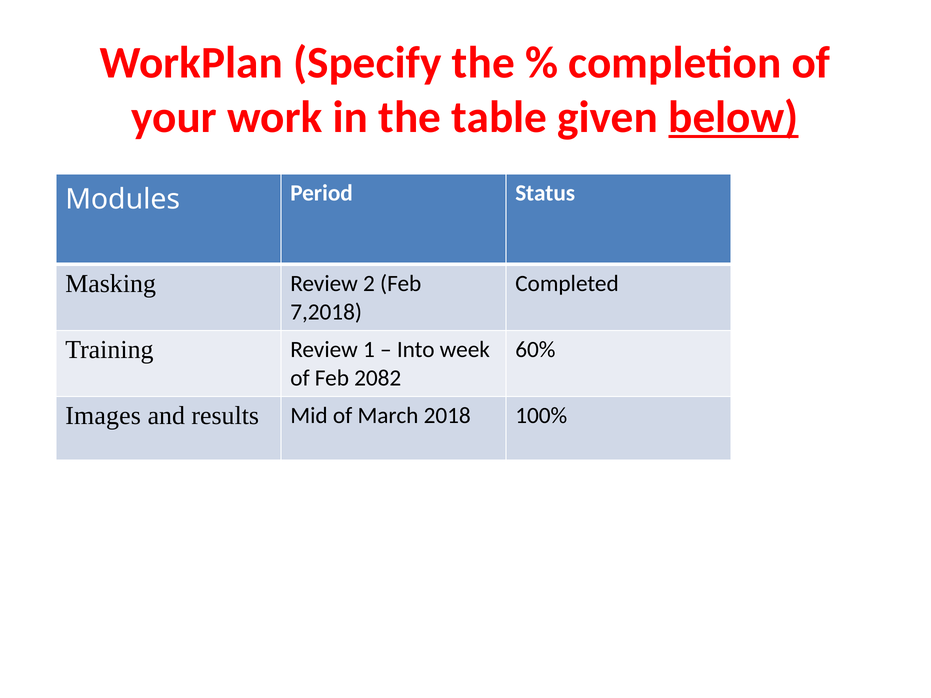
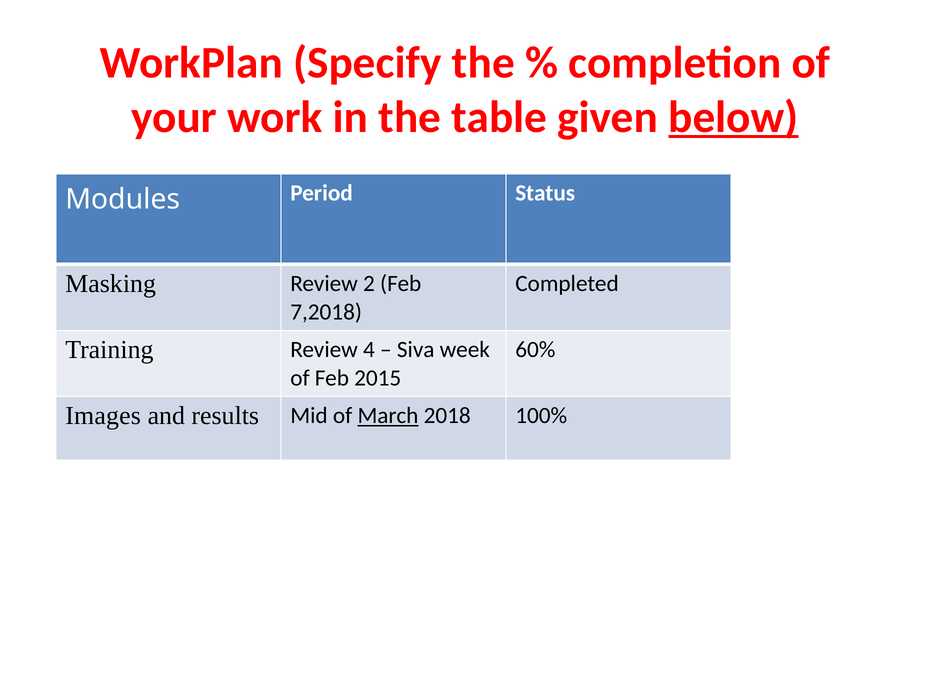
1: 1 -> 4 (369, 350)
Into: Into -> Siva (416, 350)
2082: 2082 -> 2015 (378, 378)
March underline: none -> present (388, 416)
